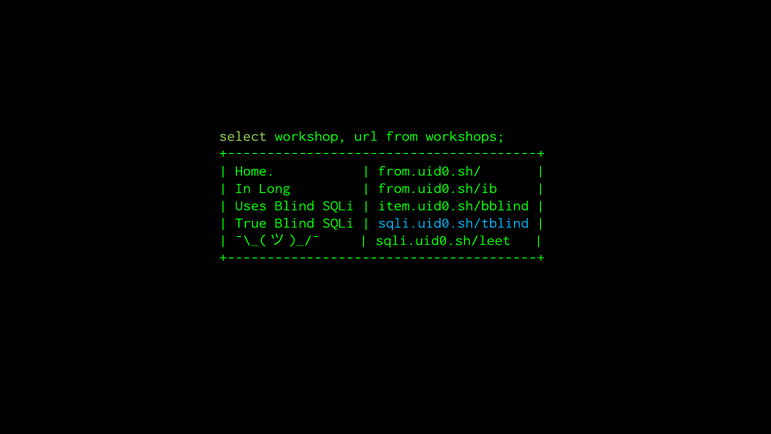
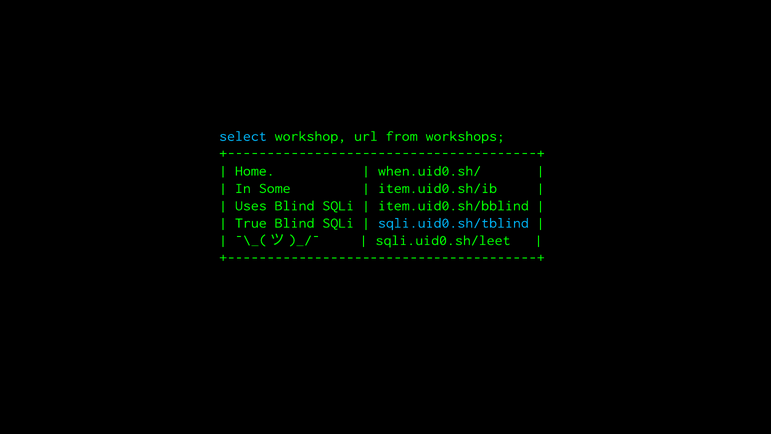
select colour: light green -> light blue (243, 136)
from.uid0.sh/: from.uid0.sh/ -> when.uid0.sh/ (430, 171)
Long: Long -> Some (275, 188)
from.uid0.sh/ib: from.uid0.sh/ib -> item.uid0.sh/ib (438, 188)
